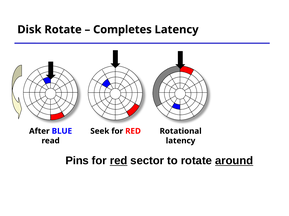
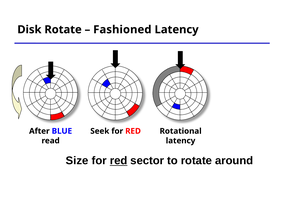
Completes: Completes -> Fashioned (122, 30)
Pins: Pins -> Size (77, 161)
around underline: present -> none (234, 161)
